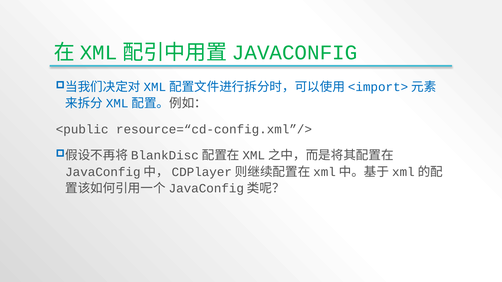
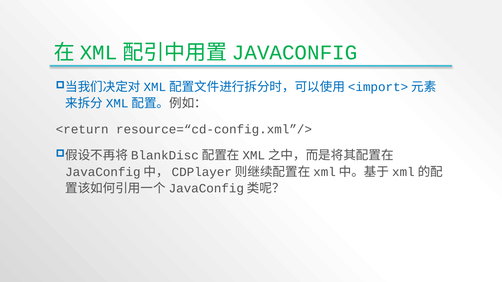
<public: <public -> <return (82, 130)
